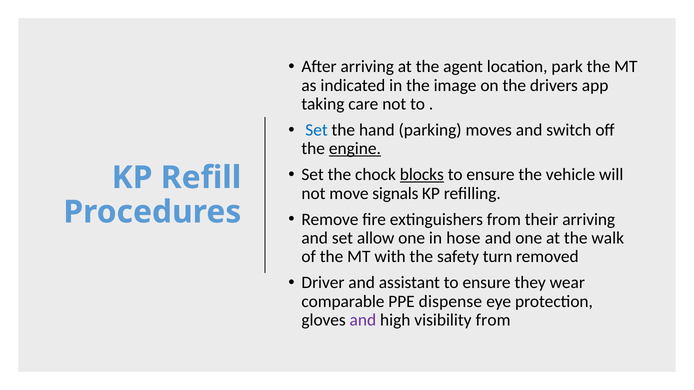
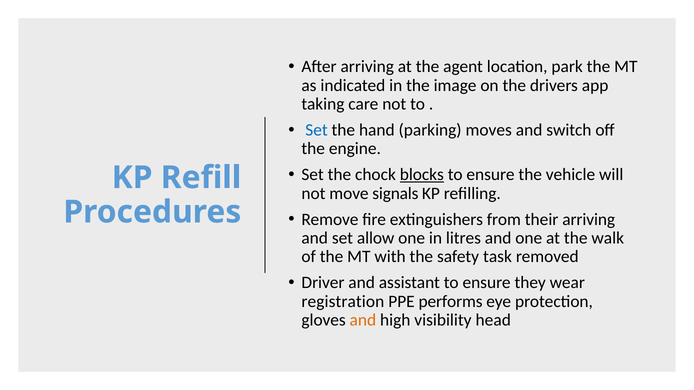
engine underline: present -> none (355, 149)
hose: hose -> litres (463, 238)
turn: turn -> task (497, 257)
comparable: comparable -> registration (343, 302)
dispense: dispense -> performs (451, 302)
and colour: purple -> orange (363, 320)
visibility from: from -> head (493, 320)
